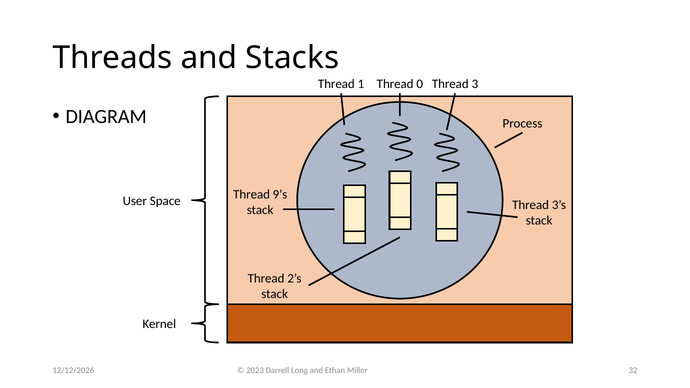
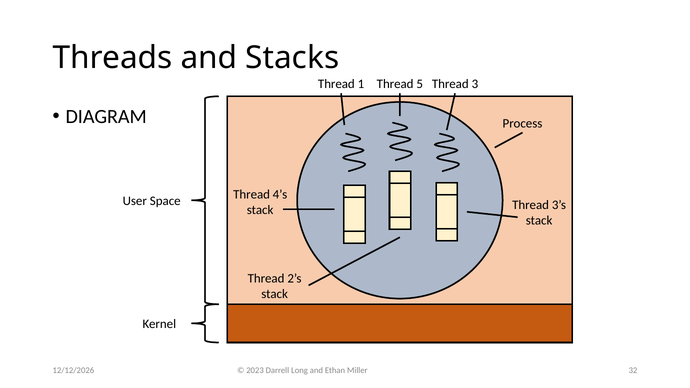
0: 0 -> 5 (420, 84)
9’s: 9’s -> 4’s (280, 195)
